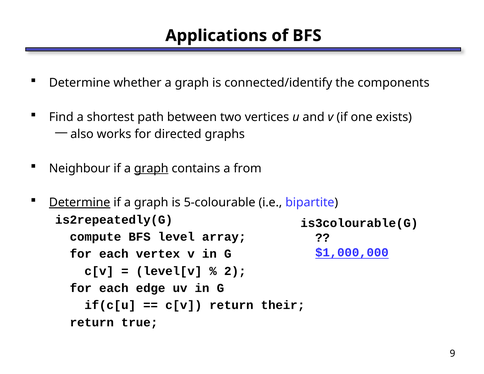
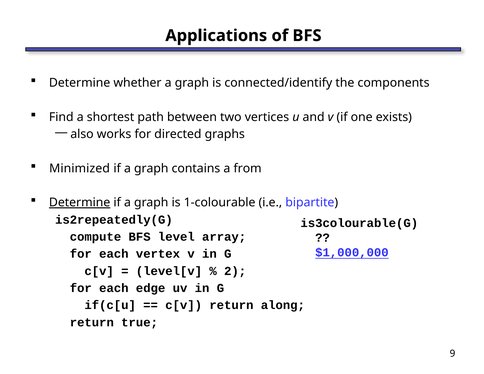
Neighbour: Neighbour -> Minimized (80, 168)
graph underline: present -> none (151, 168)
5-colourable: 5-colourable -> 1-colourable (220, 203)
their: their -> along (283, 305)
